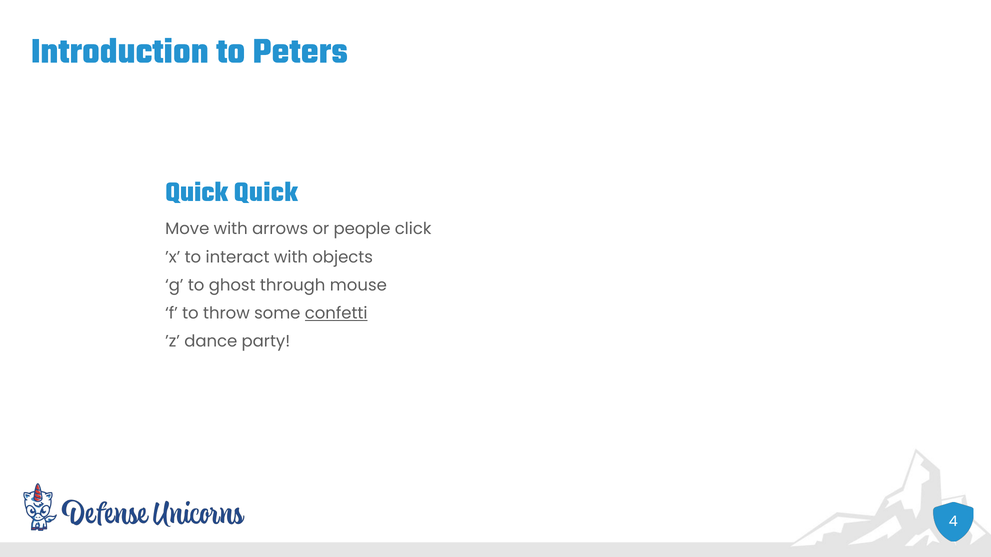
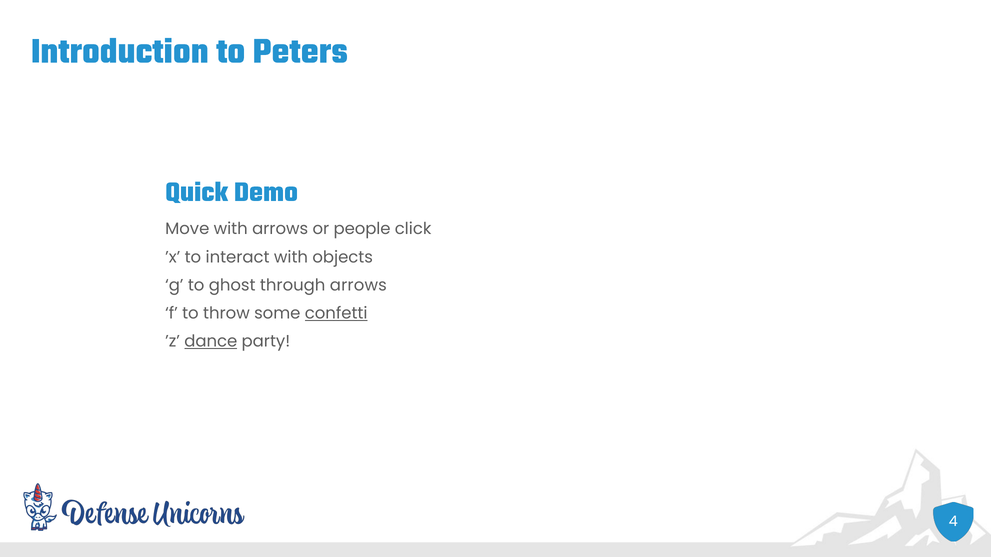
Quick Quick: Quick -> Demo (266, 192)
through mouse: mouse -> arrows (358, 285)
dance underline: none -> present (211, 342)
